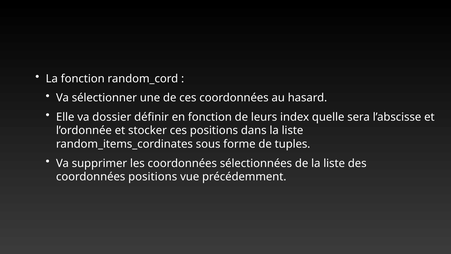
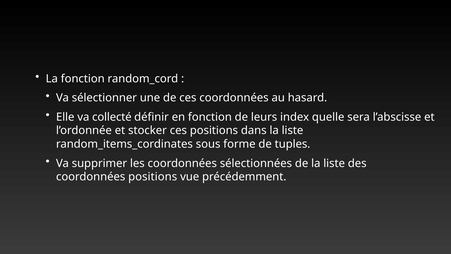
dossier: dossier -> collecté (112, 117)
